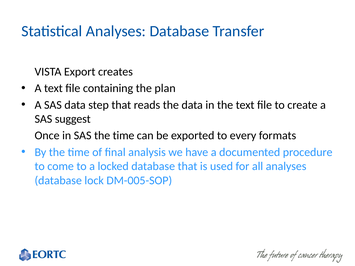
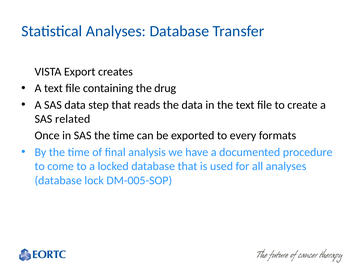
plan: plan -> drug (165, 88)
suggest: suggest -> related (73, 119)
